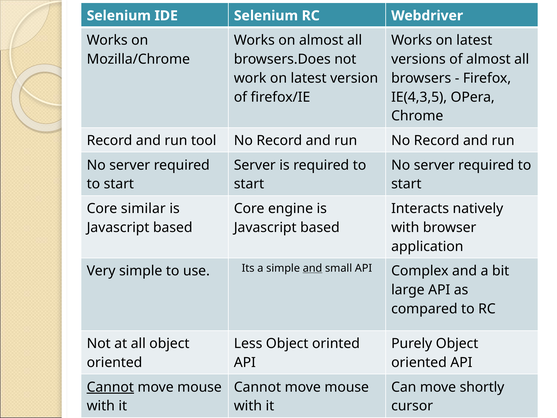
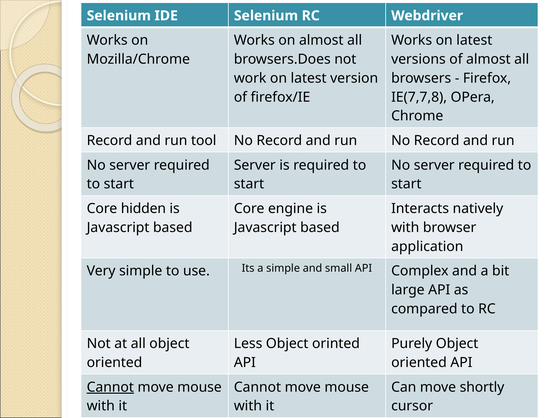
IE(4,3,5: IE(4,3,5 -> IE(7,7,8 (419, 97)
similar: similar -> hidden (143, 208)
and underline: present -> none (312, 268)
